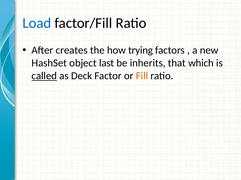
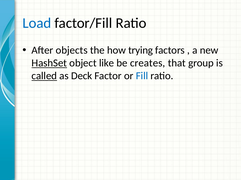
creates: creates -> objects (72, 50)
HashSet underline: none -> present (49, 63)
last: last -> like (107, 63)
inherits: inherits -> creates (148, 63)
which: which -> group (201, 63)
Fill colour: orange -> blue (142, 76)
